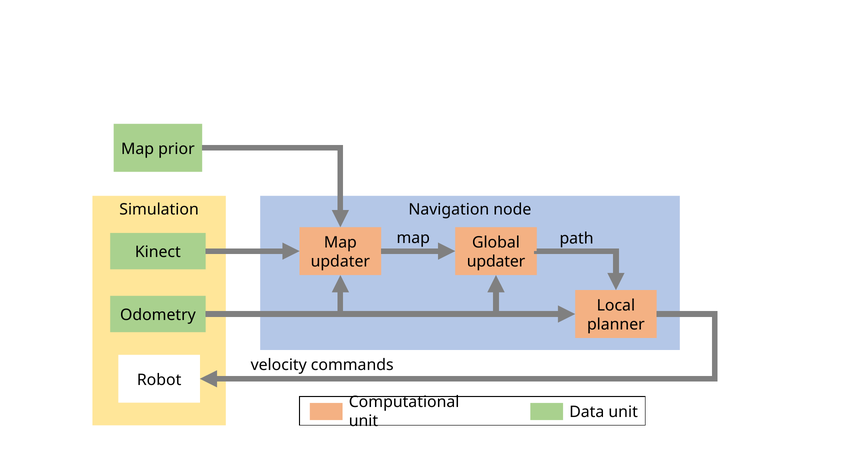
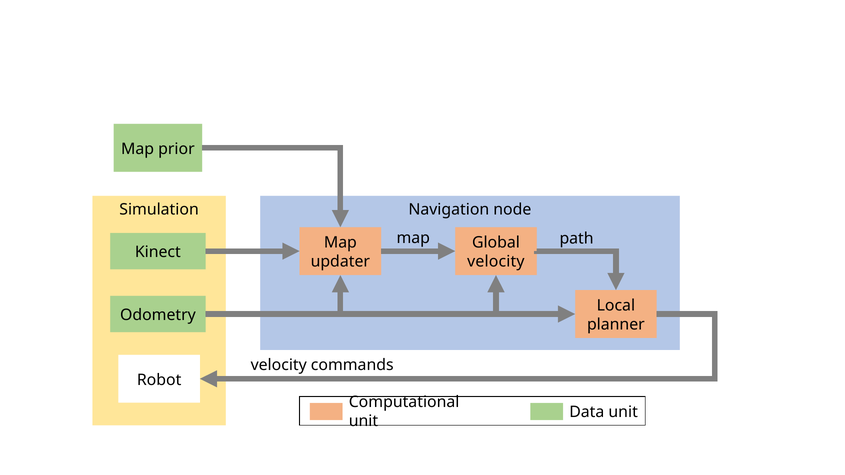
updater: updater -> velocity (496, 262)
